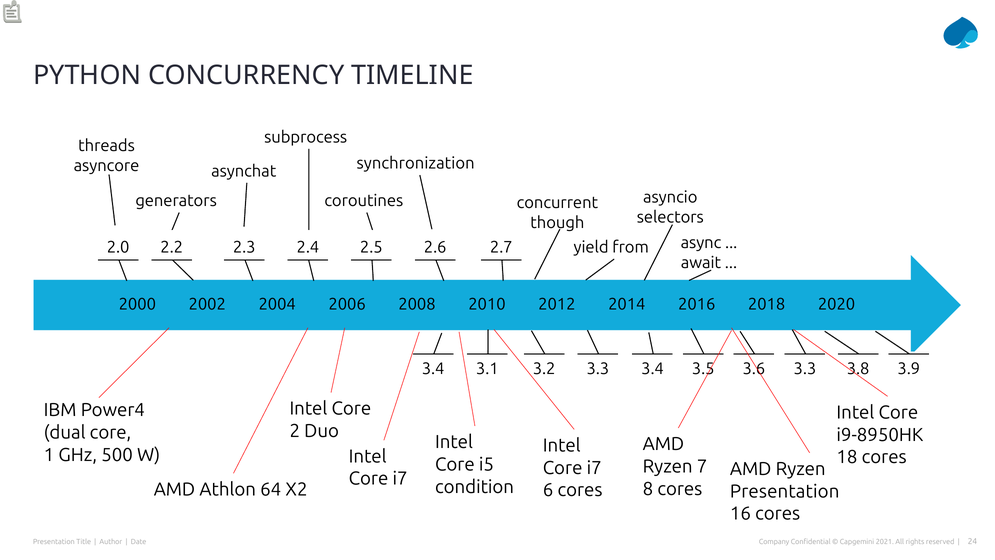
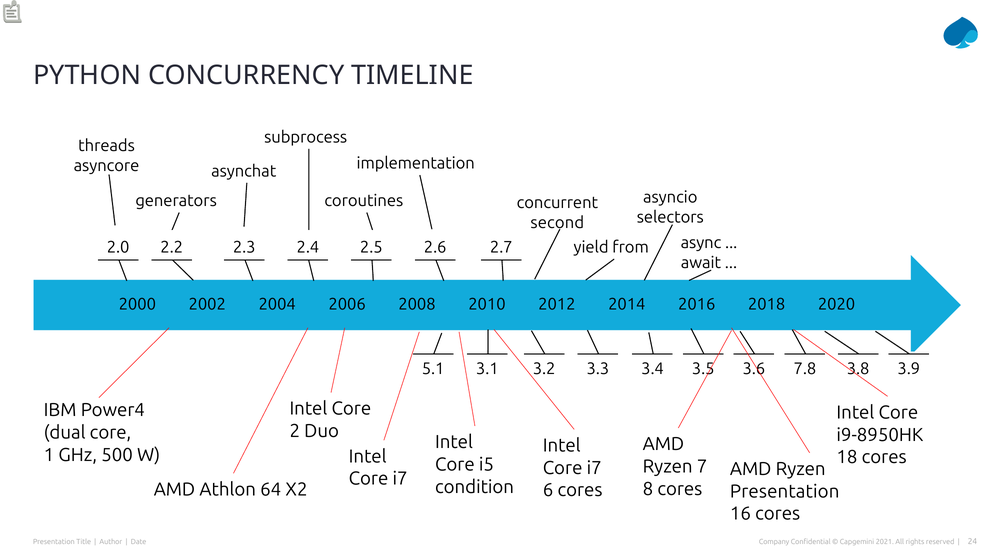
synchronization: synchronization -> implementation (416, 163)
though: though -> second (557, 223)
3.4: 3.4 -> 5.1 (433, 368)
3.6 3.3: 3.3 -> 7.8 (805, 368)
